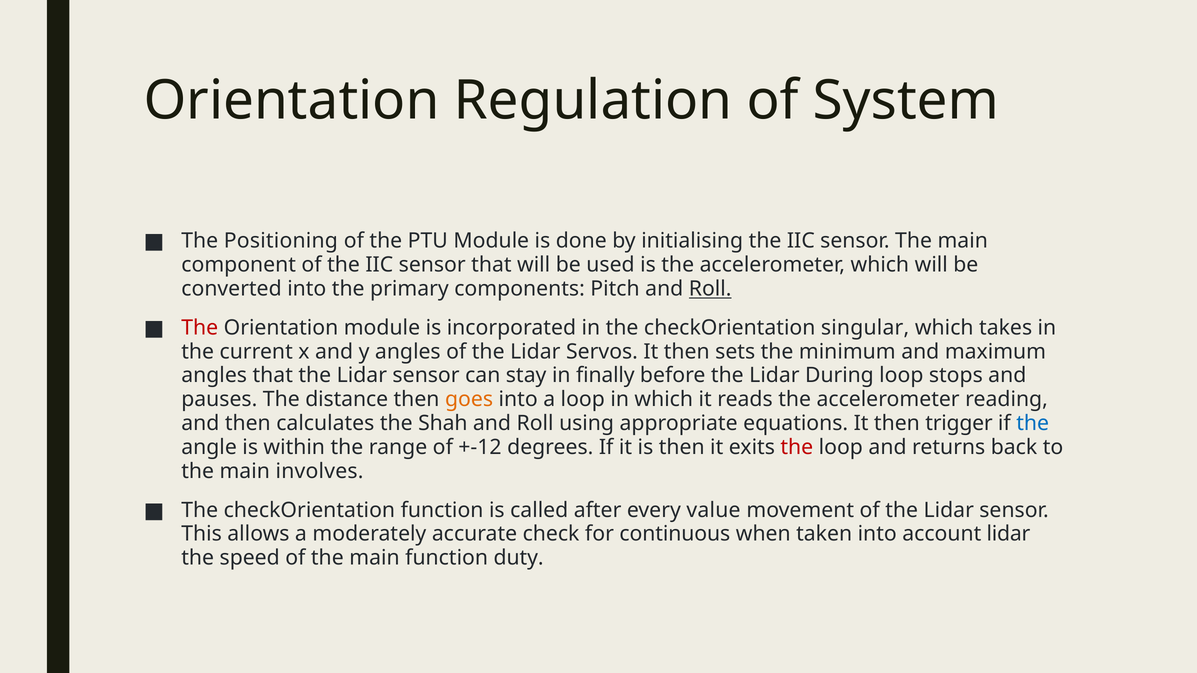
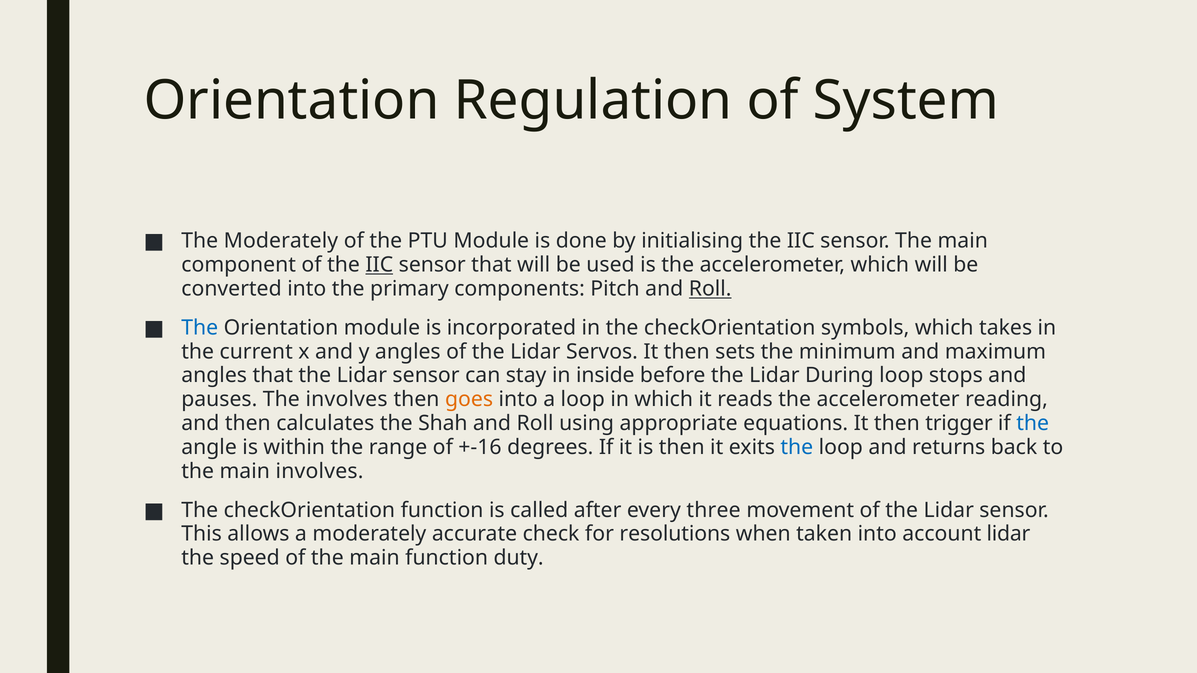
The Positioning: Positioning -> Moderately (281, 241)
IIC underline: none -> present (379, 265)
The colour: red -> blue (200, 328)
singular: singular -> symbols (865, 328)
finally: finally -> inside (605, 376)
The distance: distance -> involves (347, 400)
+-12: +-12 -> +-16 (480, 447)
the colour: red -> blue (797, 447)
value: value -> three (714, 510)
continuous: continuous -> resolutions (675, 534)
